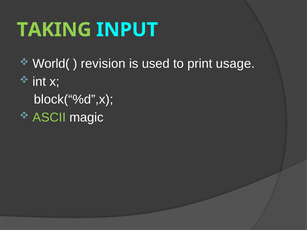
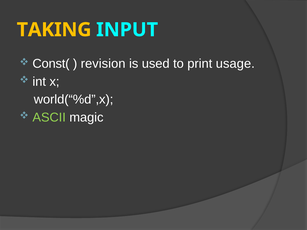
TAKING colour: light green -> yellow (54, 30)
World(: World( -> Const( (51, 64)
block(“%d”,x: block(“%d”,x -> world(“%d”,x (74, 100)
